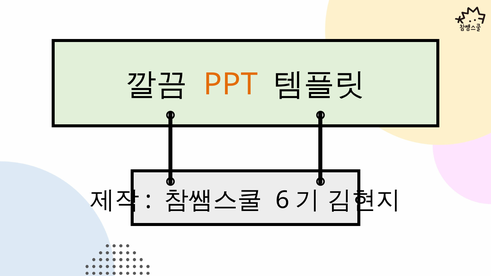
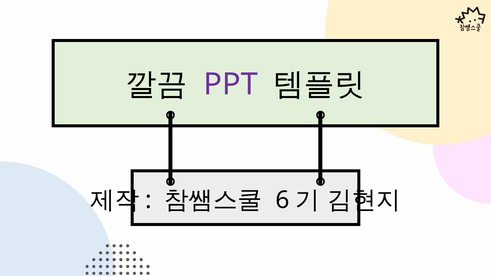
PPT colour: orange -> purple (231, 84)
